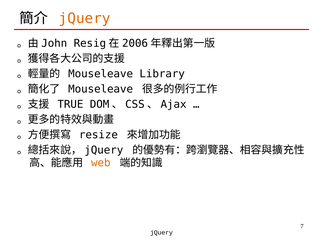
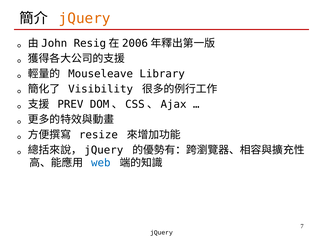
Mouseleave: Mouseleave -> Visibility (101, 89)
TRUE: TRUE -> PREV (70, 104)
web colour: orange -> blue (101, 163)
